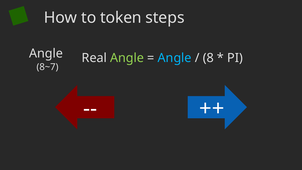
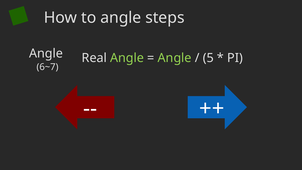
to token: token -> angle (121, 18)
Angle colour: light blue -> light green (175, 58)
8: 8 -> 5 (208, 58)
8~7: 8~7 -> 6~7 (47, 67)
